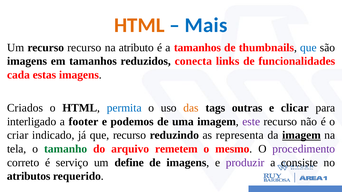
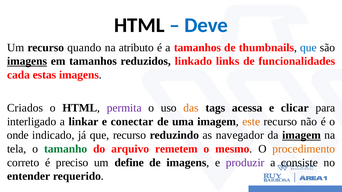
HTML colour: orange -> black (139, 25)
Mais: Mais -> Deve (206, 25)
recurso recurso: recurso -> quando (84, 48)
imagens underline: none -> present (27, 61)
conecta: conecta -> linkado (193, 61)
permita colour: blue -> purple (124, 108)
outras: outras -> acessa (247, 108)
footer: footer -> linkar (83, 122)
podemos: podemos -> conectar (132, 122)
este colour: purple -> orange (251, 122)
criar: criar -> onde (18, 135)
representa: representa -> navegador (240, 135)
procedimento colour: purple -> orange (304, 149)
serviço: serviço -> preciso (72, 163)
atributos: atributos -> entender (29, 177)
